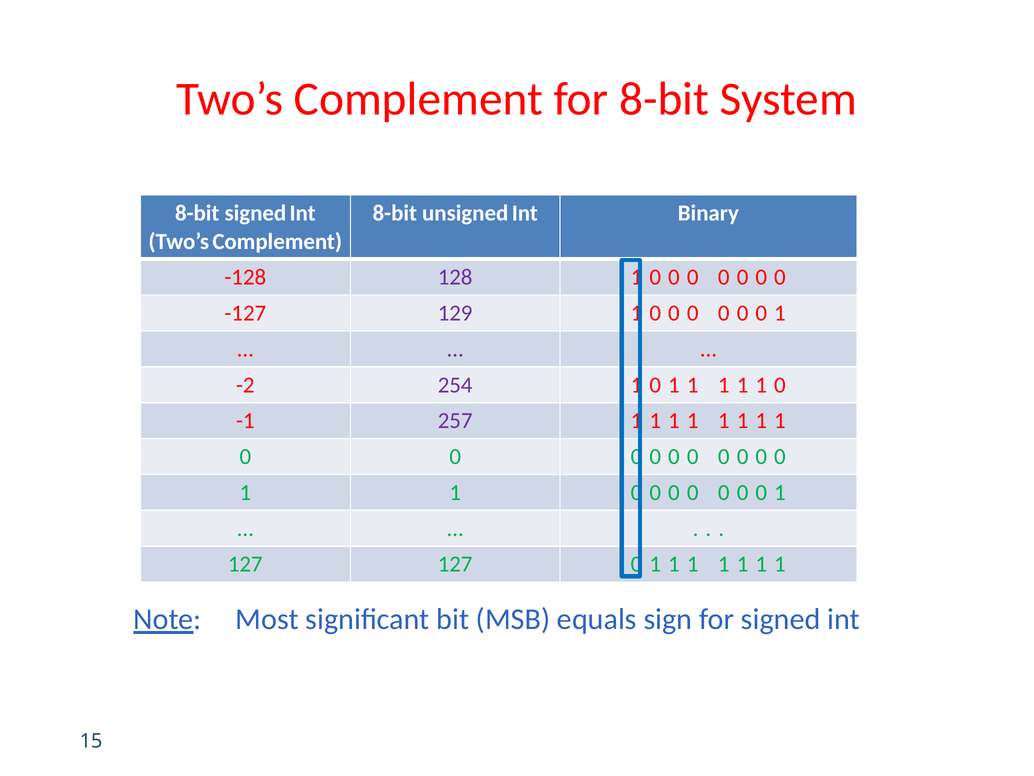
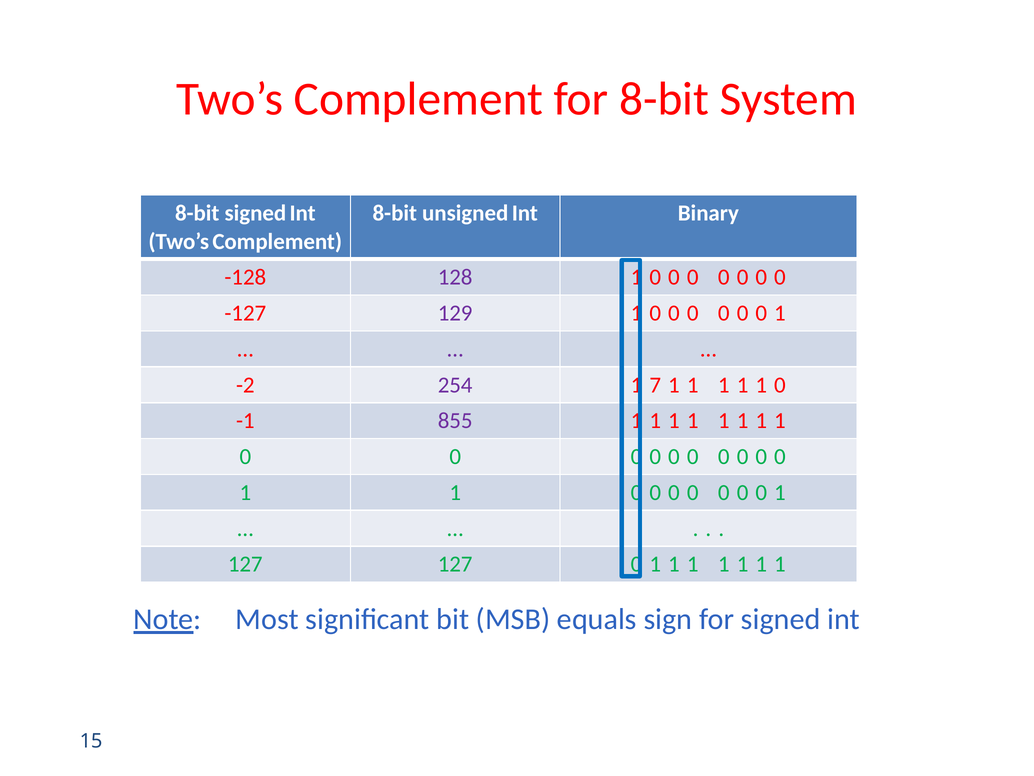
0: 0 -> 7 (655, 385)
257: 257 -> 855 (455, 421)
